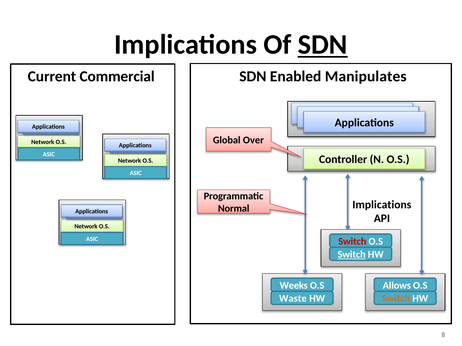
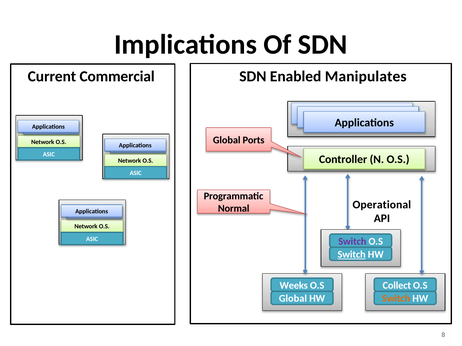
SDN underline: present -> none (323, 45)
Over: Over -> Ports (254, 140)
Implications: Implications -> Operational (382, 205)
Switch colour: red -> purple (352, 242)
Allows: Allows -> Collect (397, 286)
Waste: Waste -> Global (293, 299)
